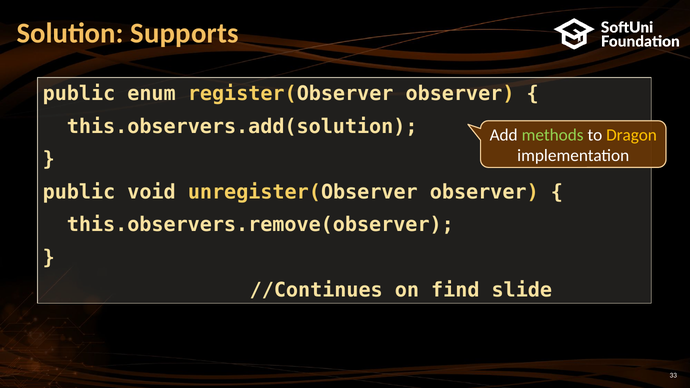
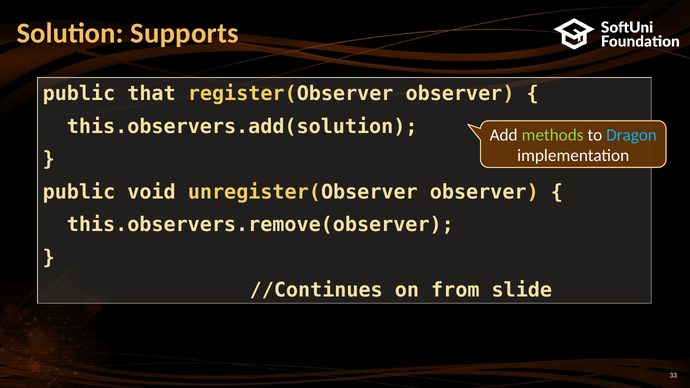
enum: enum -> that (151, 94)
Dragon colour: yellow -> light blue (632, 135)
find: find -> from (455, 290)
